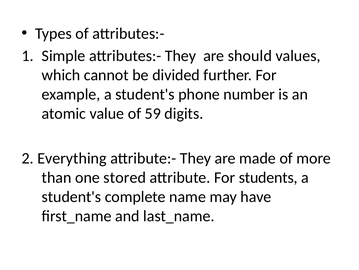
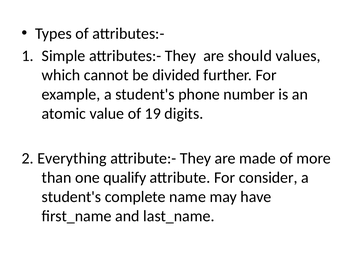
59: 59 -> 19 (153, 113)
stored: stored -> qualify (125, 177)
students: students -> consider (268, 177)
